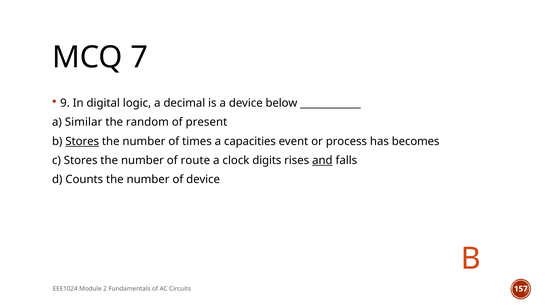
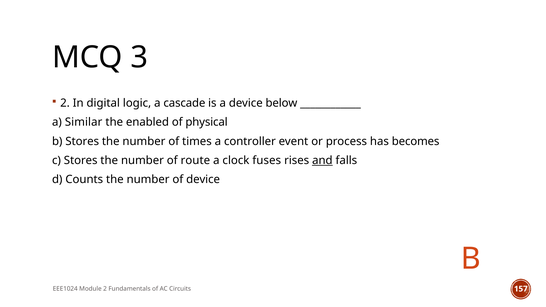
7: 7 -> 3 (139, 58)
9: 9 -> 2 (65, 103)
decimal: decimal -> cascade (184, 103)
random: random -> enabled (147, 122)
present: present -> physical (207, 122)
Stores underline: present -> none (82, 141)
capacities: capacities -> controller (250, 141)
digits: digits -> fuses (267, 160)
